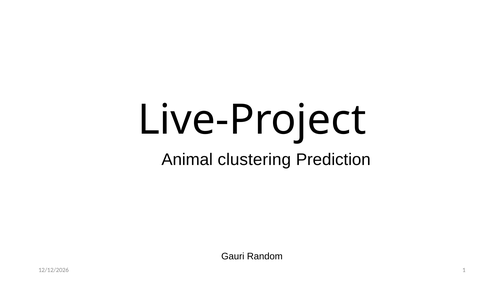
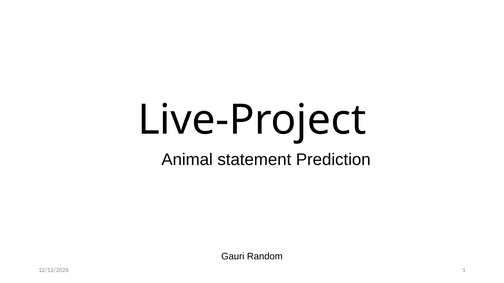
clustering: clustering -> statement (254, 160)
